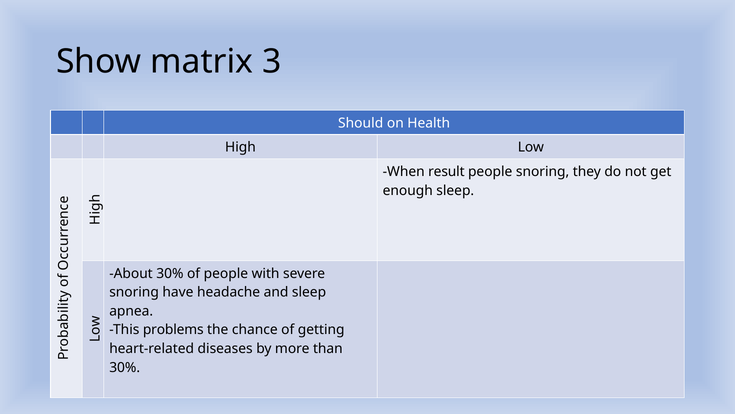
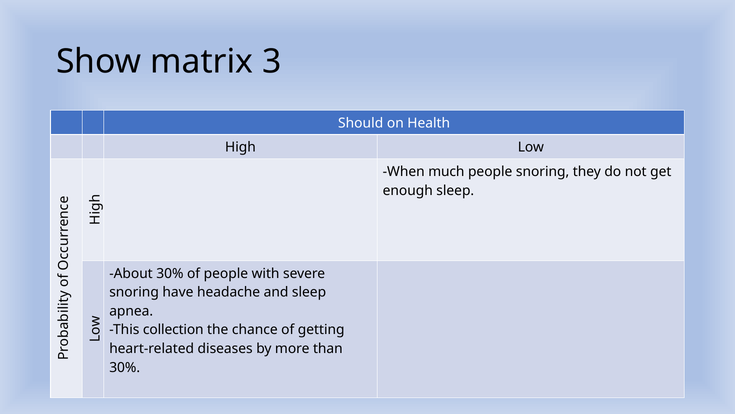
result: result -> much (446, 172)
problems: problems -> collection (173, 329)
